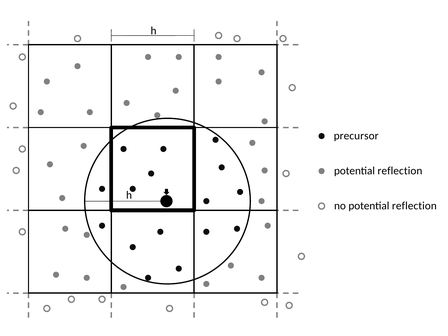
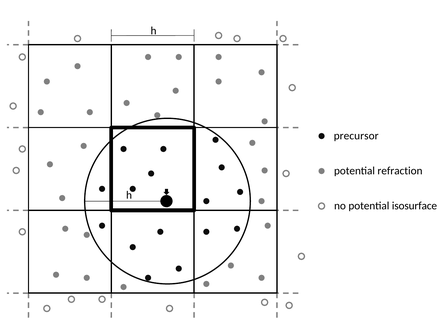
reflection: reflection -> refraction (400, 171)
no potential reflection: reflection -> isosurface (414, 206)
